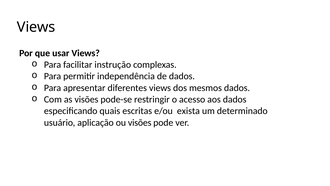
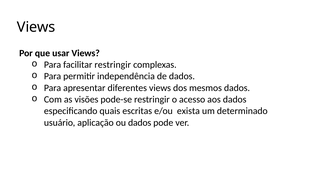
facilitar instrução: instrução -> restringir (113, 65)
ou visões: visões -> dados (140, 122)
